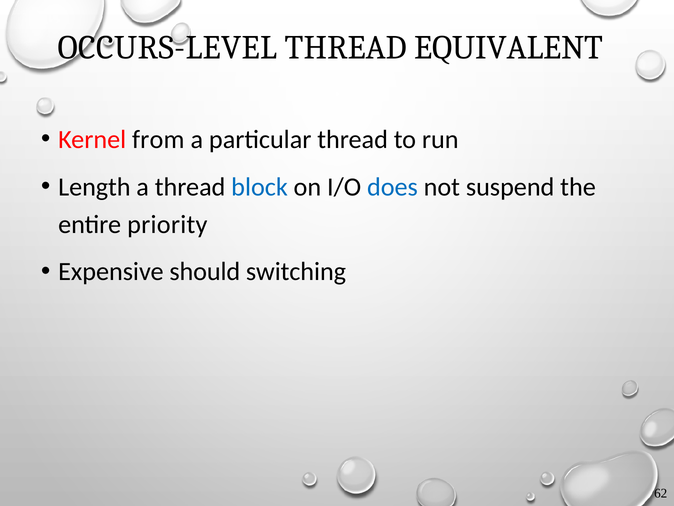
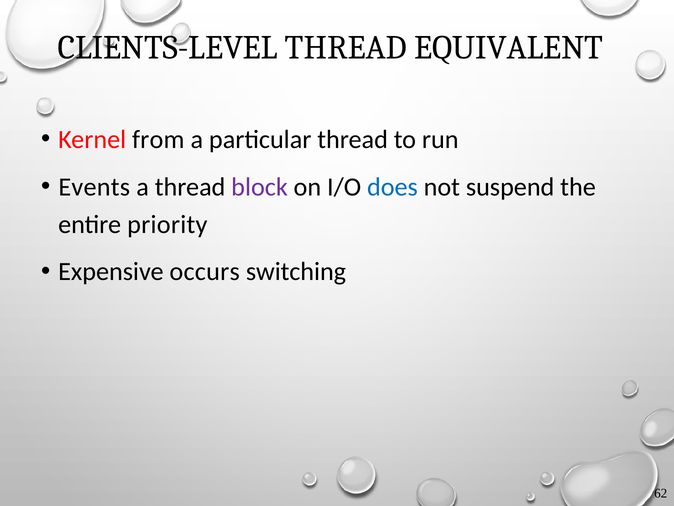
OCCURS-LEVEL: OCCURS-LEVEL -> CLIENTS-LEVEL (168, 47)
Length: Length -> Events (94, 187)
block colour: blue -> purple (260, 187)
should: should -> occurs (205, 272)
